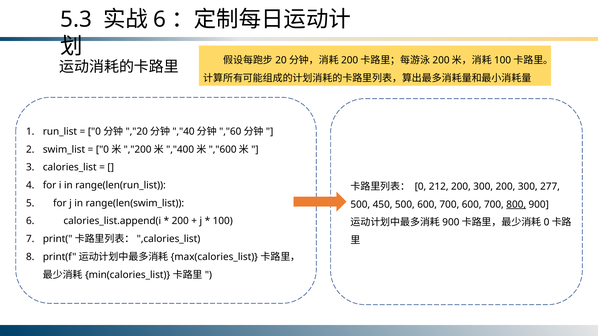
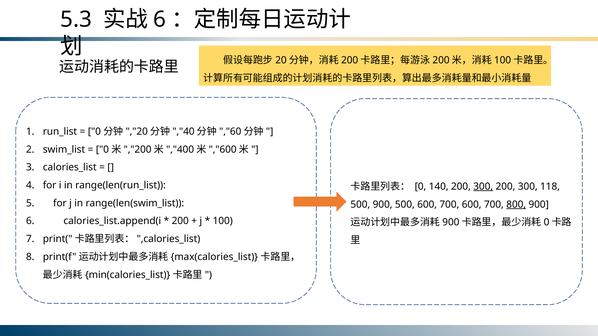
212: 212 -> 140 (439, 187)
300 underline: none -> present (483, 187)
277: 277 -> 118 (550, 187)
500 450: 450 -> 900 (383, 205)
